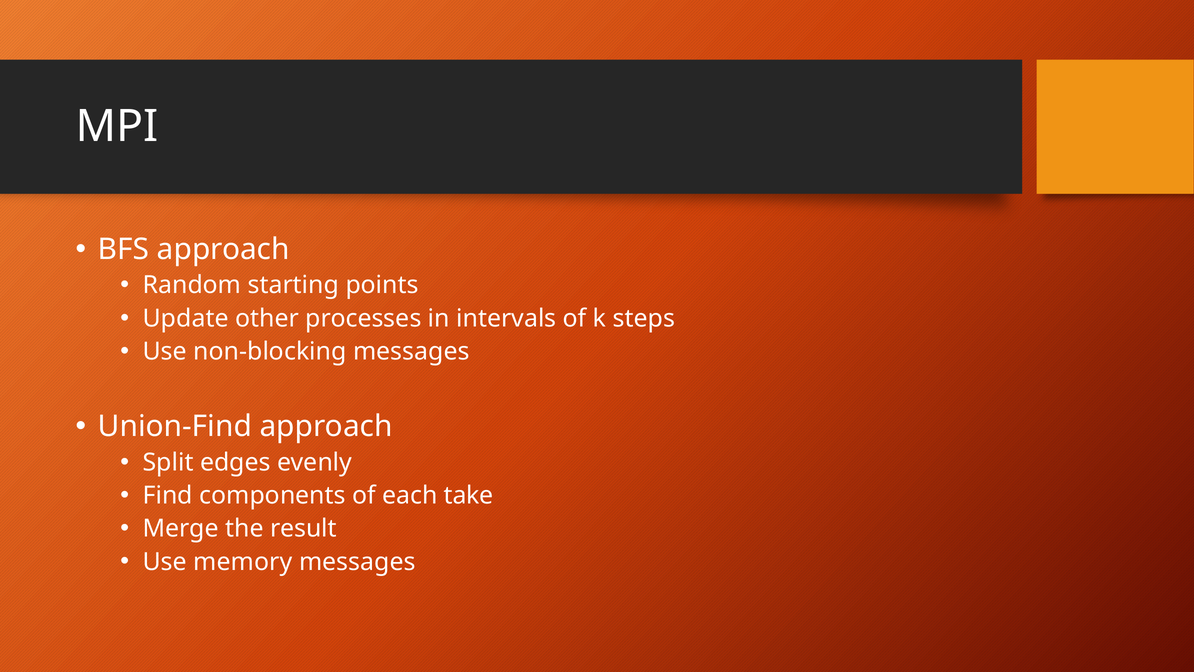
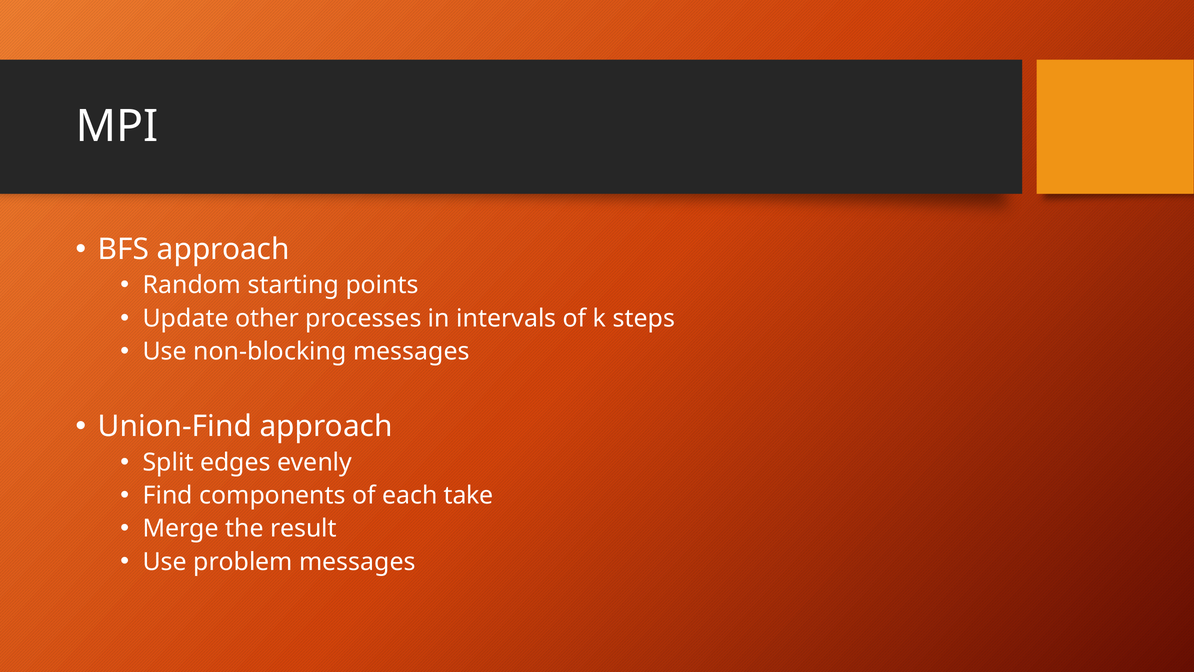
memory: memory -> problem (243, 561)
